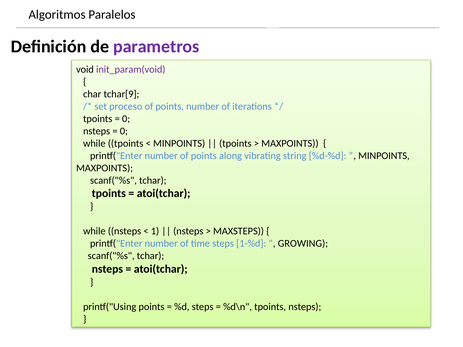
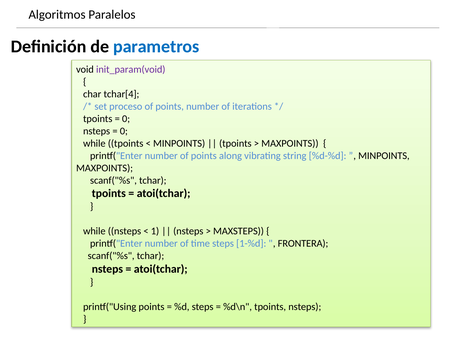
parametros colour: purple -> blue (156, 46)
tchar[9: tchar[9 -> tchar[4 (121, 94)
GROWING: GROWING -> FRONTERA (303, 244)
